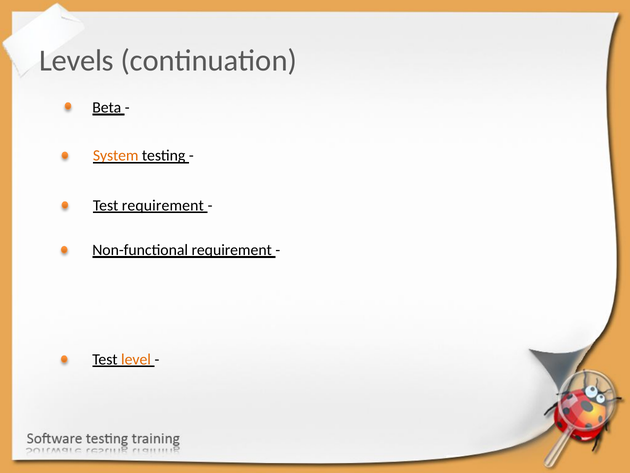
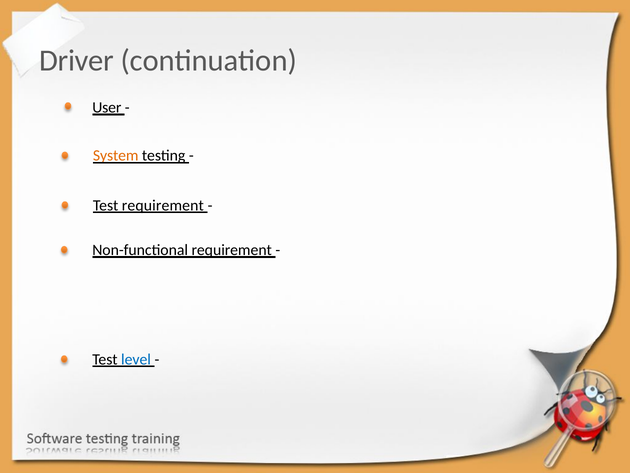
Levels: Levels -> Driver (77, 60)
Beta: Beta -> User (107, 108)
level colour: orange -> blue (136, 359)
